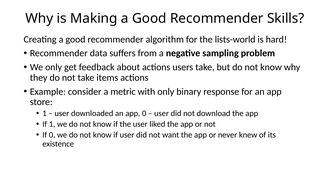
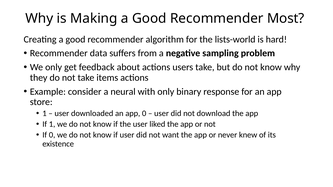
Skills: Skills -> Most (286, 18)
metric: metric -> neural (123, 92)
